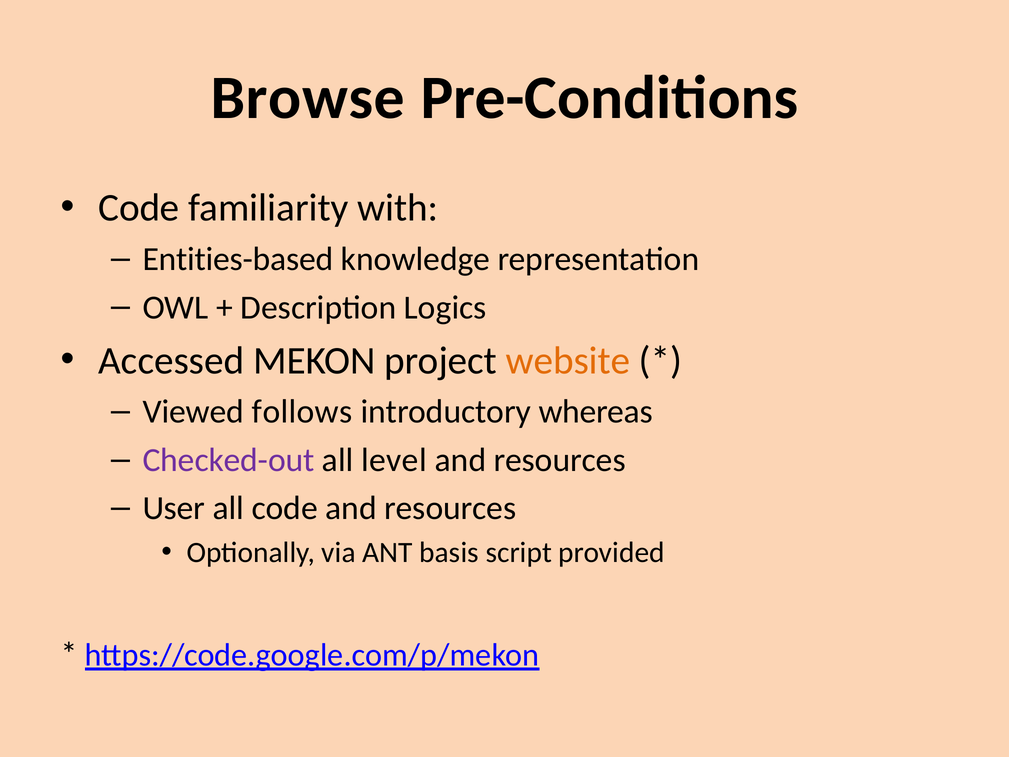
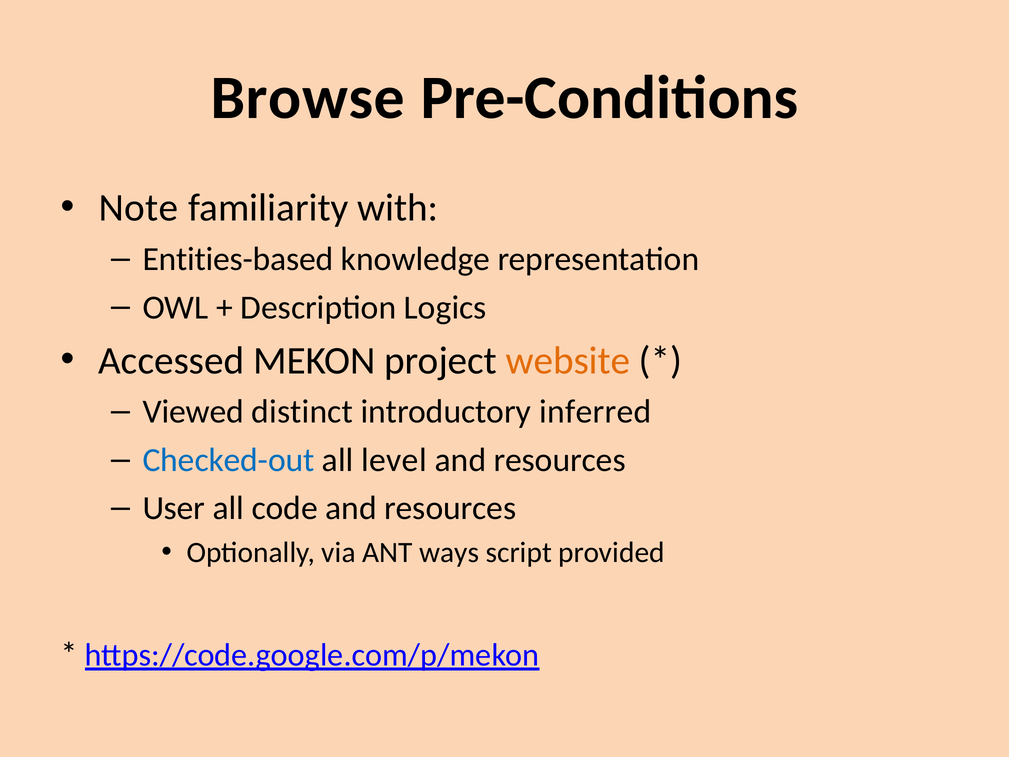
Code: Code -> Note (139, 208)
follows: follows -> distinct (302, 412)
whereas: whereas -> inferred (595, 412)
Checked-out colour: purple -> blue (229, 460)
basis: basis -> ways (449, 552)
